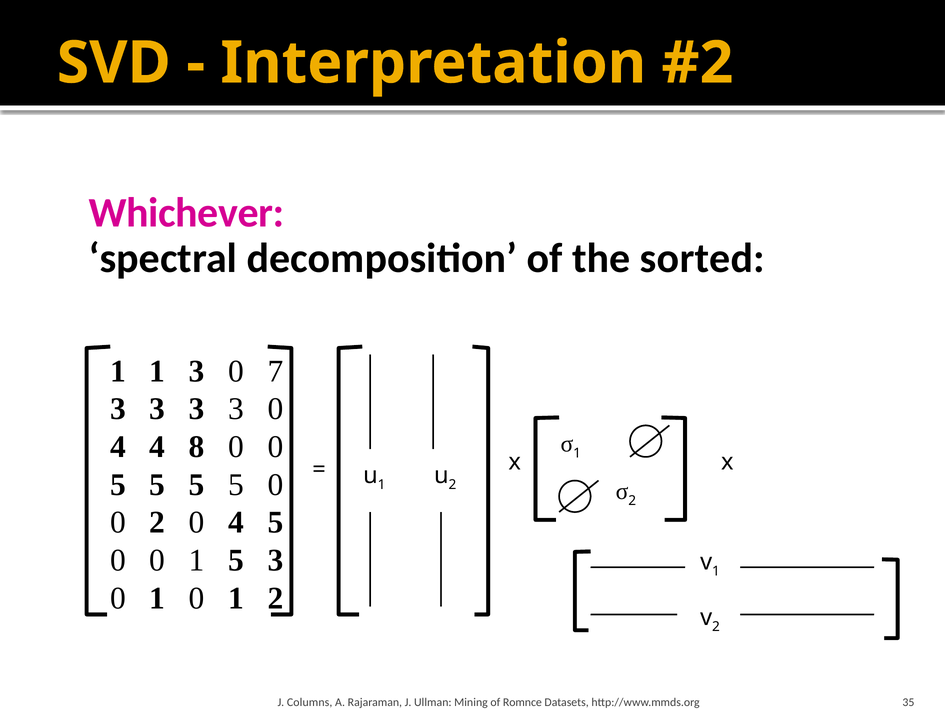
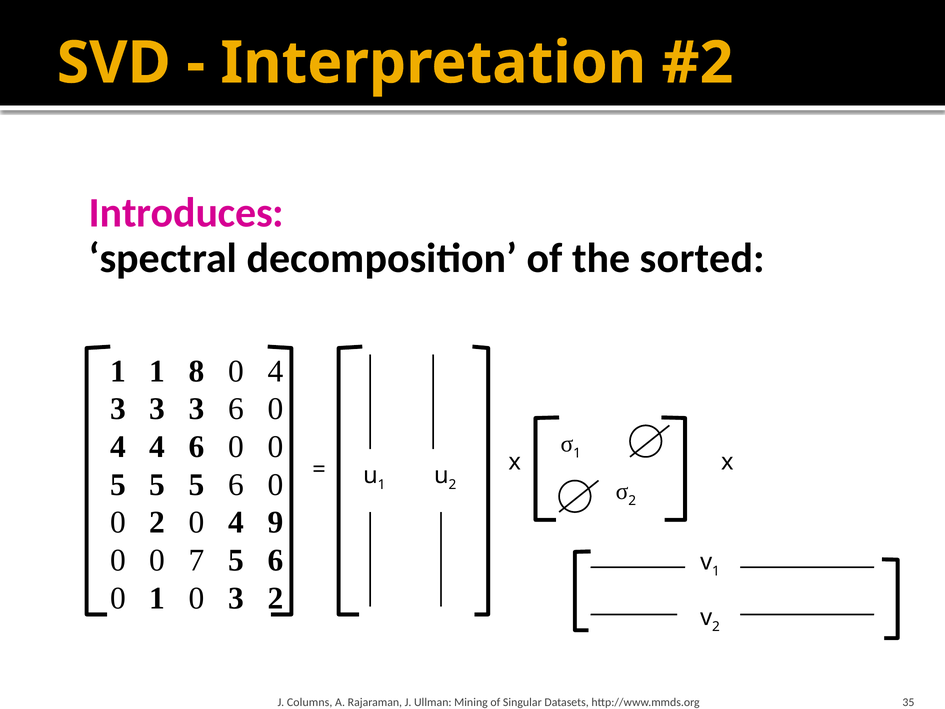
Whichever: Whichever -> Introduces (186, 213)
1 3: 3 -> 8 (197, 371)
7: 7 -> 4 (275, 371)
3 3 3 3: 3 -> 6 (236, 409)
4 8: 8 -> 6 (197, 447)
5 5 5 5: 5 -> 6 (236, 485)
4 5: 5 -> 9 (275, 522)
0 0 1: 1 -> 7 (197, 560)
3: 3 -> 6 (275, 560)
1 0 1: 1 -> 3 (236, 598)
Romnce: Romnce -> Singular (522, 702)
